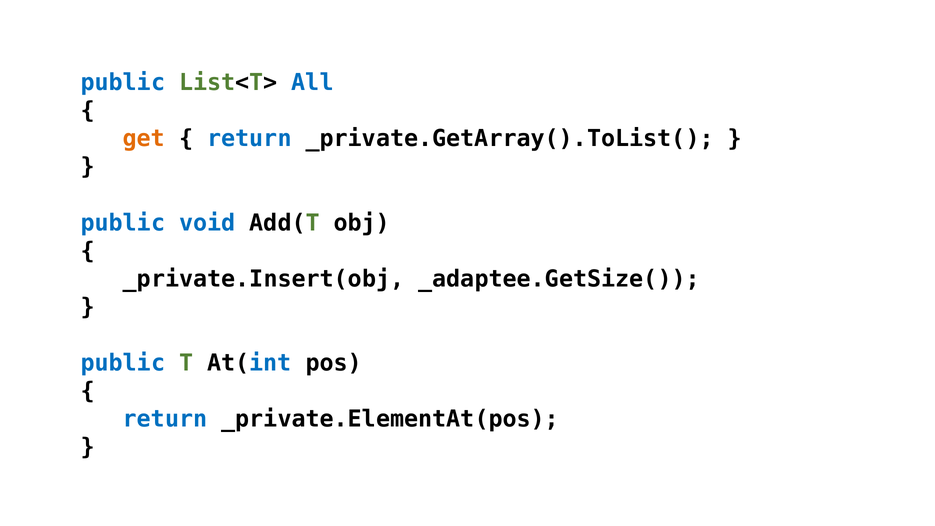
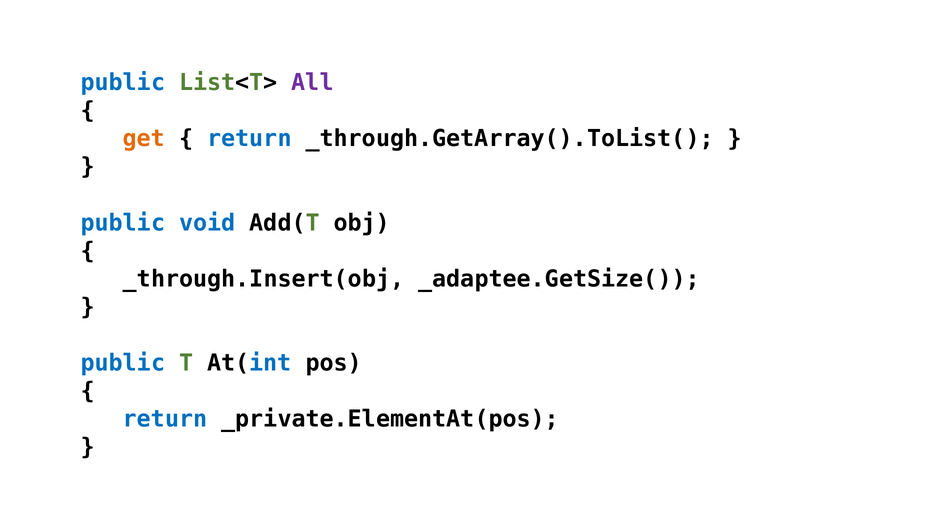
All colour: blue -> purple (313, 83)
_private.GetArray().ToList(: _private.GetArray().ToList( -> _through.GetArray().ToList( (510, 139)
_private.Insert(obj: _private.Insert(obj -> _through.Insert(obj (264, 279)
